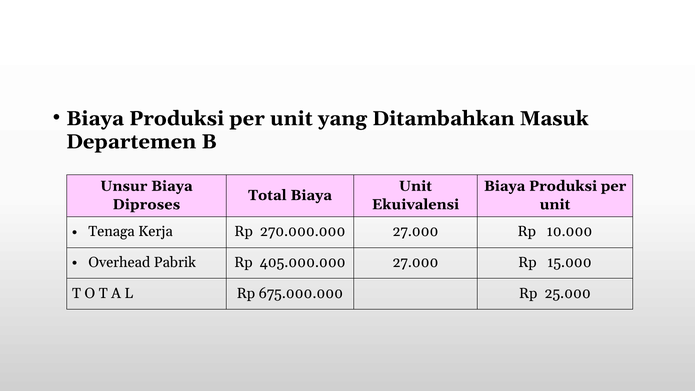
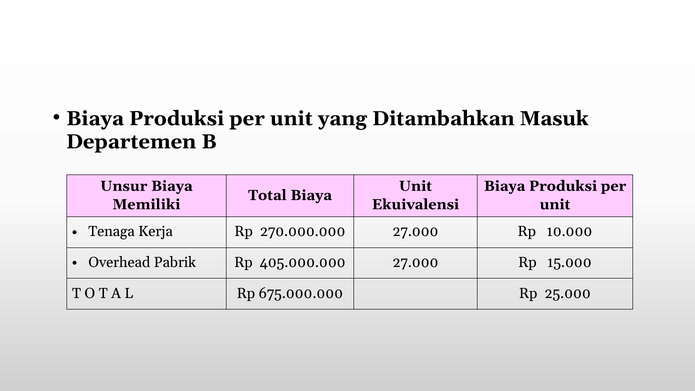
Diproses: Diproses -> Memiliki (146, 204)
